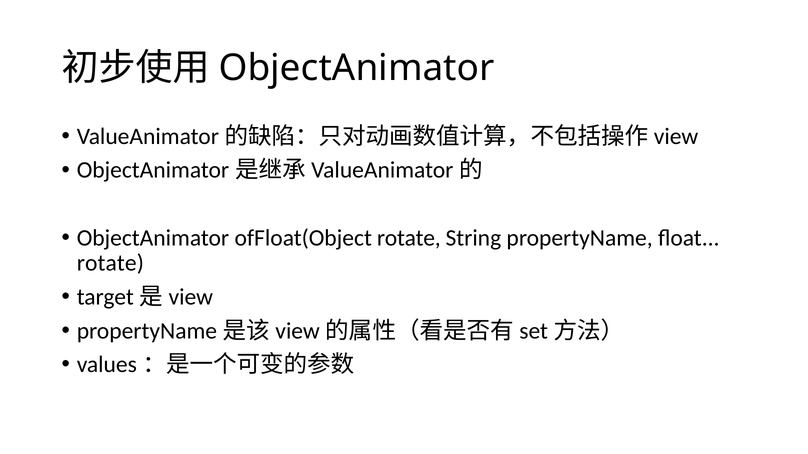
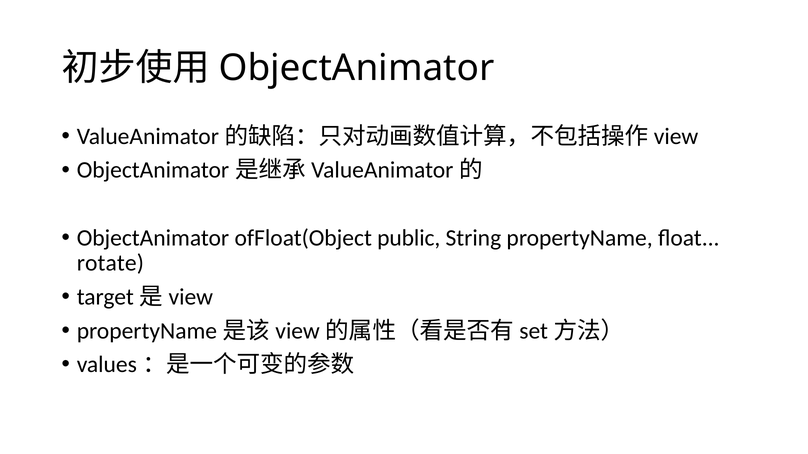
ofFloat(Object rotate: rotate -> public (409, 238)
